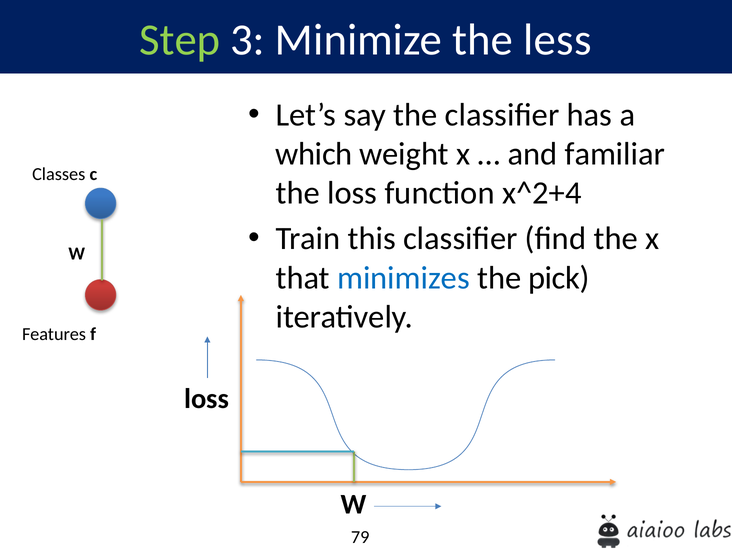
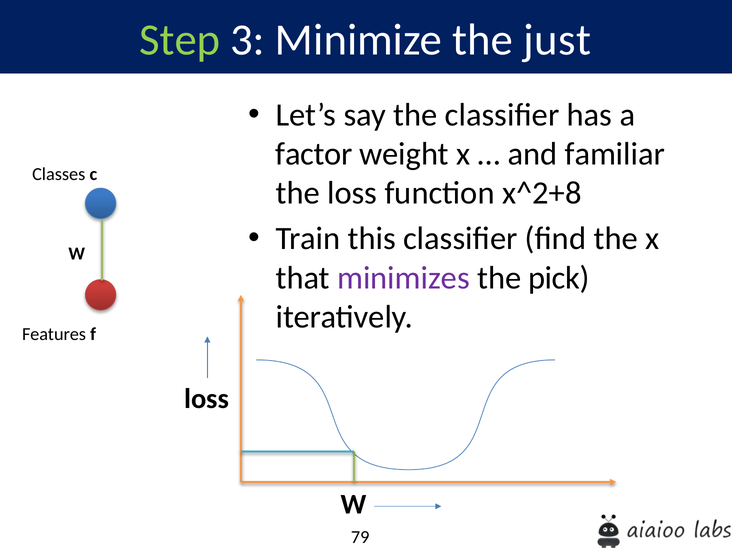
less: less -> just (557, 40)
which: which -> factor (314, 154)
x^2+4: x^2+4 -> x^2+8 (542, 193)
minimizes colour: blue -> purple (403, 278)
